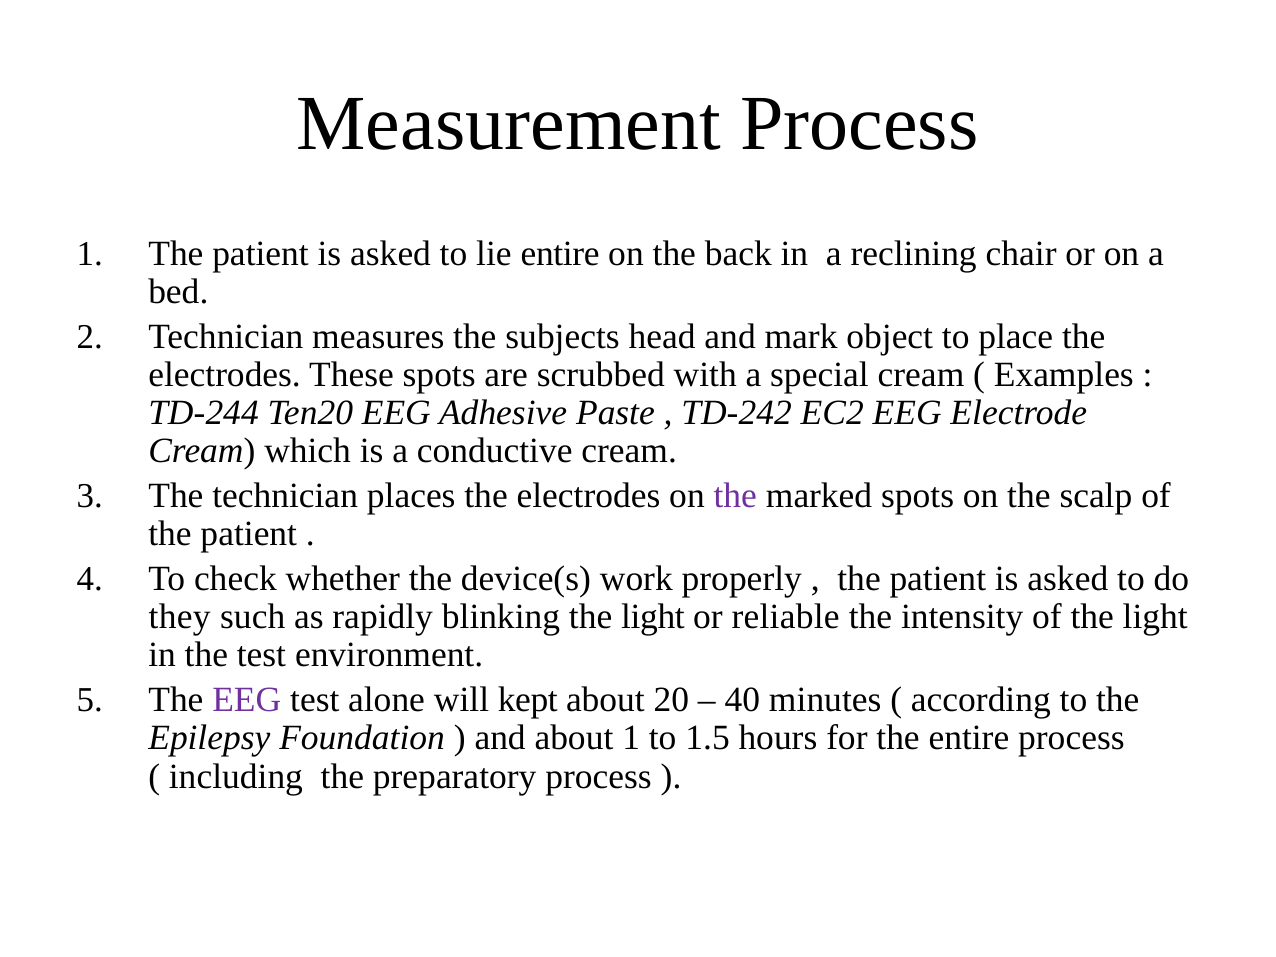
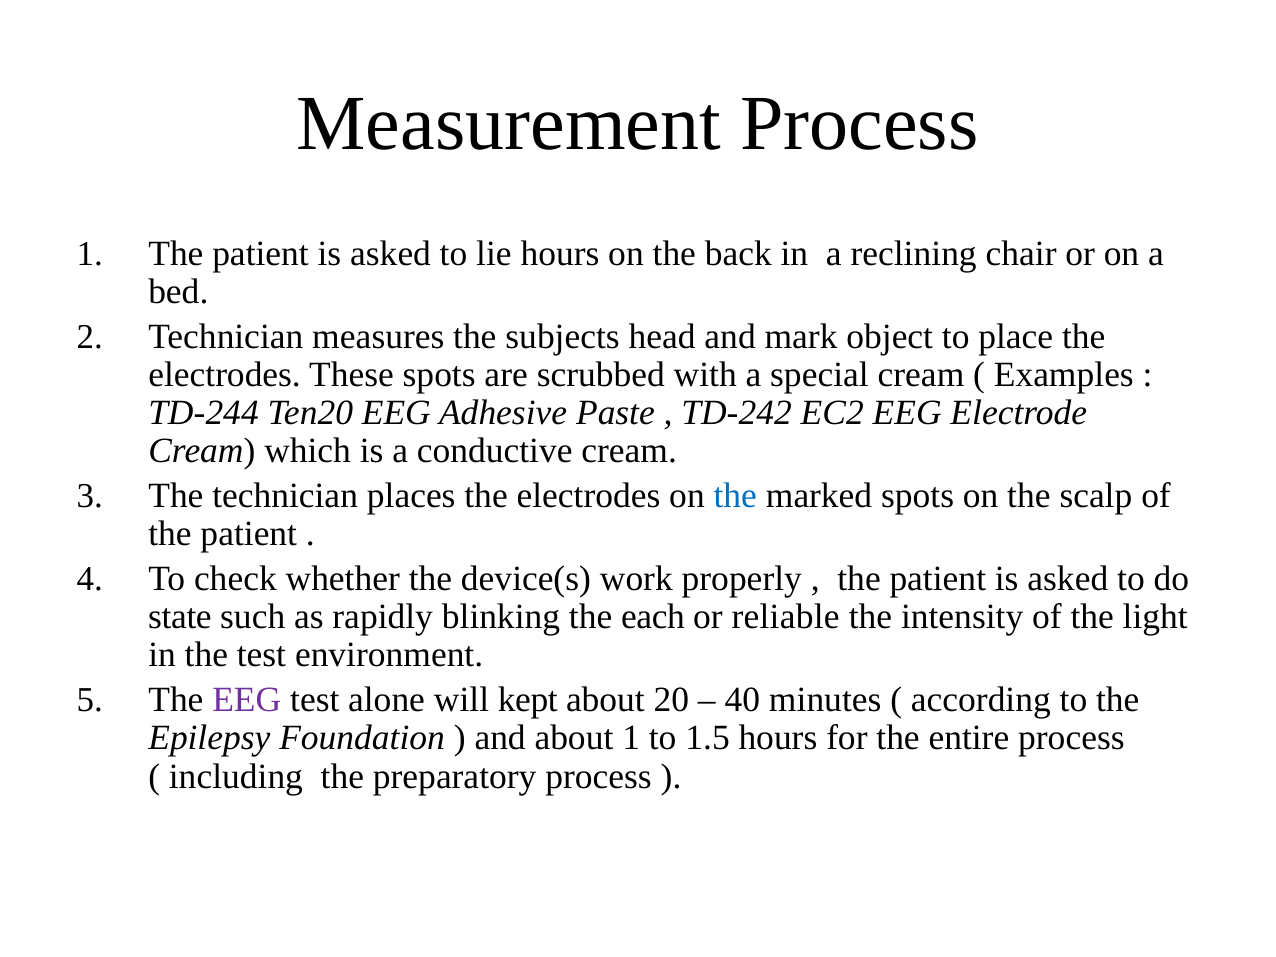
lie entire: entire -> hours (560, 253)
the colour: purple -> blue (735, 496)
they: they -> state (180, 617)
blinking the light: light -> each (653, 617)
